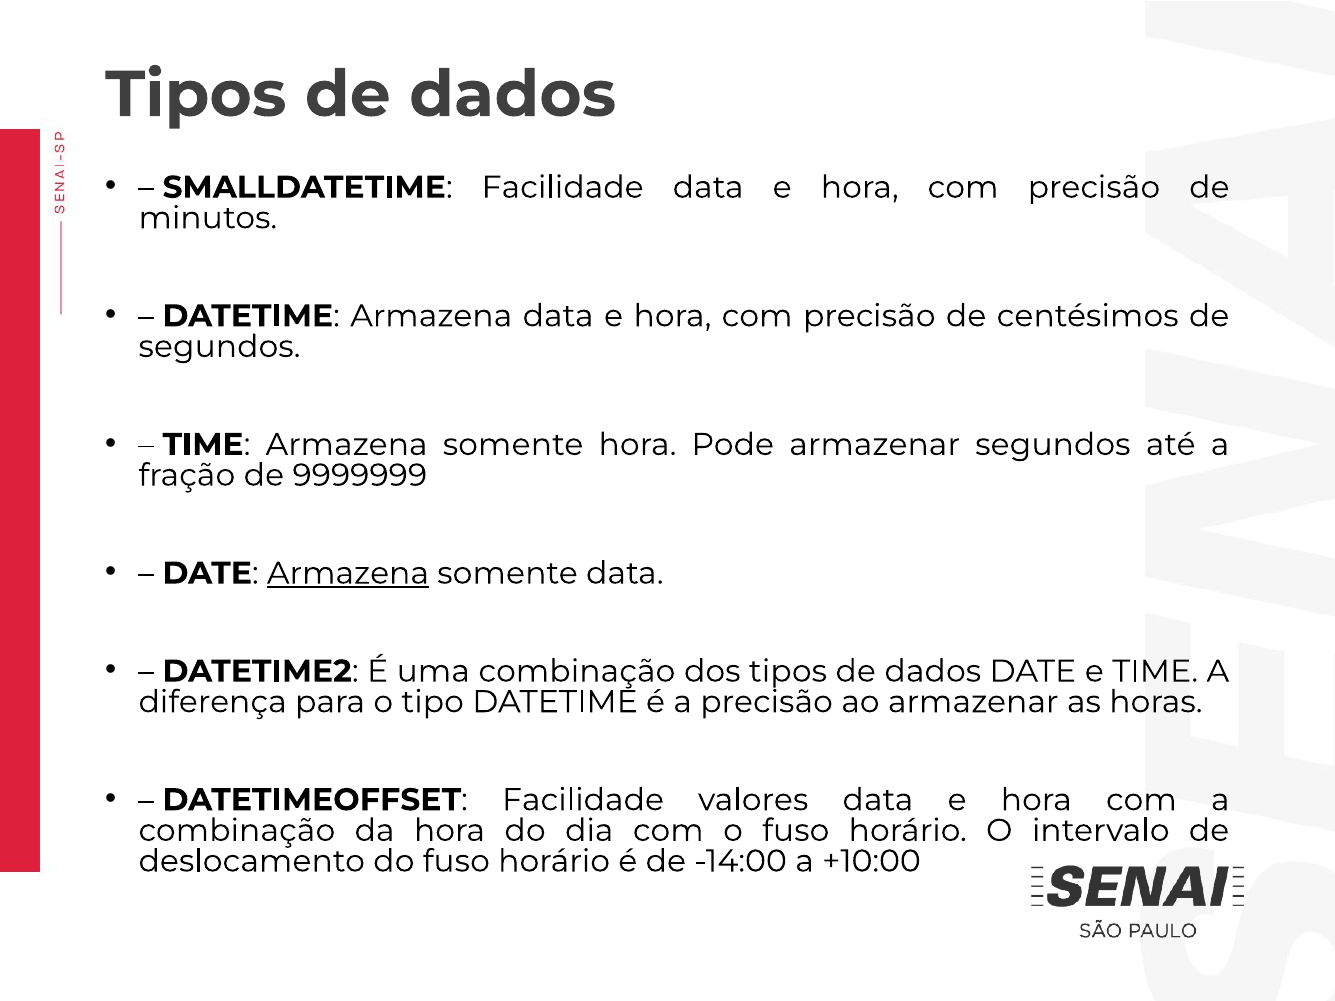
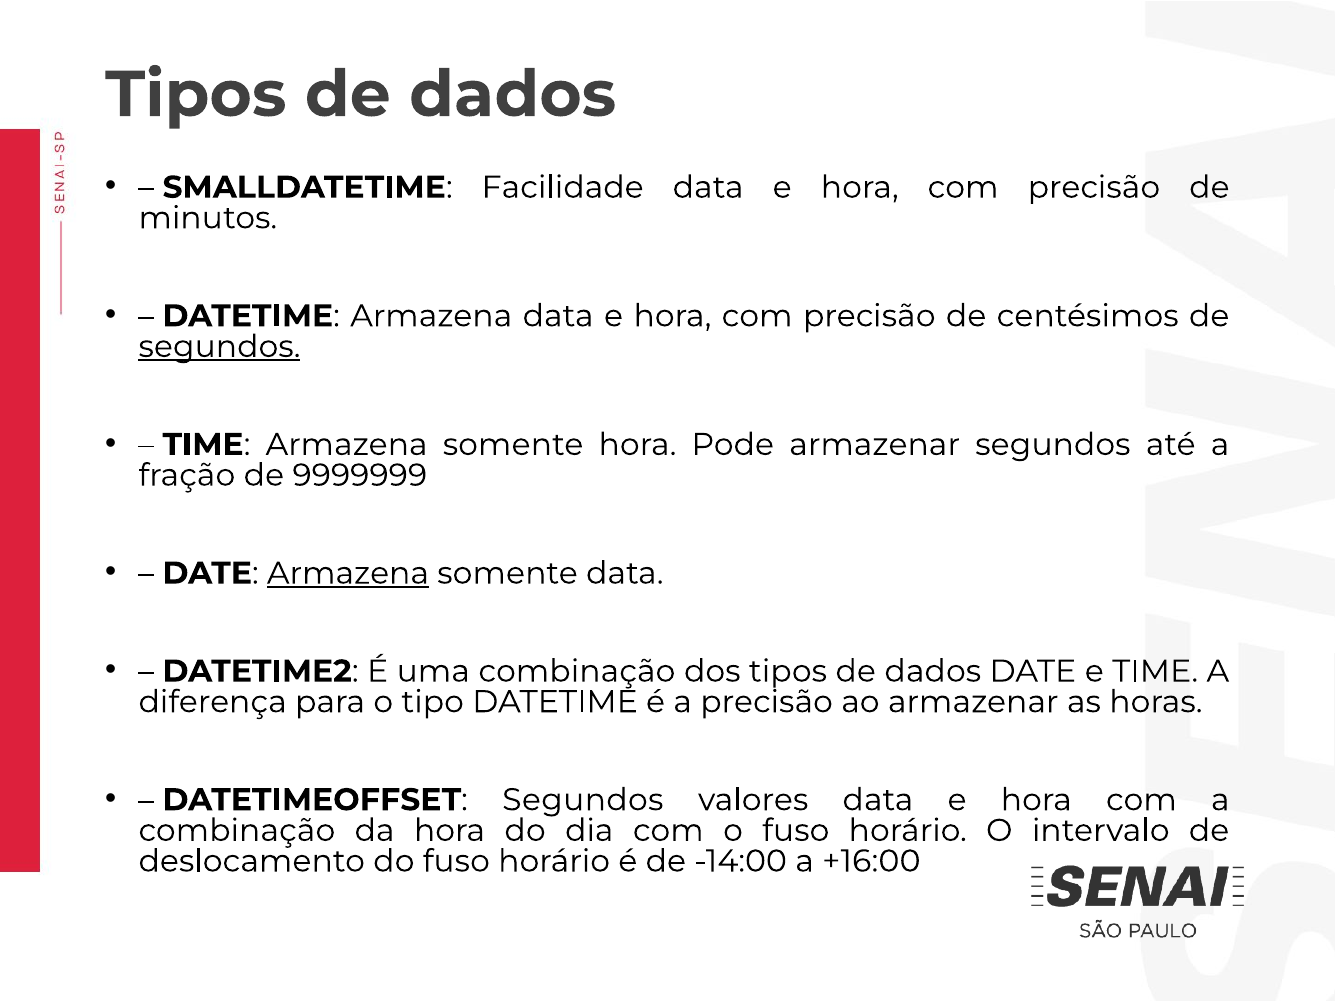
segundos underline: none -> present (219, 347)
DATETIMEOFFSET Facilidade: Facilidade -> Segundos (583, 800)
+10:00: +10:00 -> +16:00 (871, 861)
